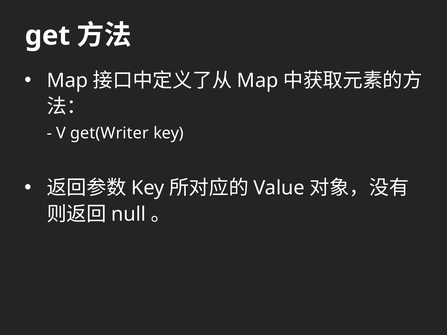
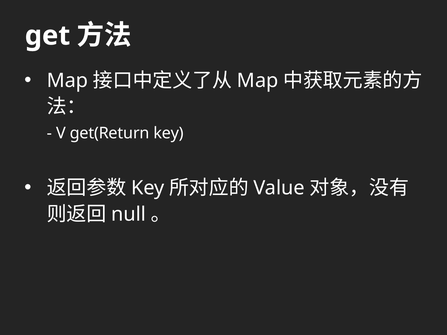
get(Writer: get(Writer -> get(Return (110, 133)
